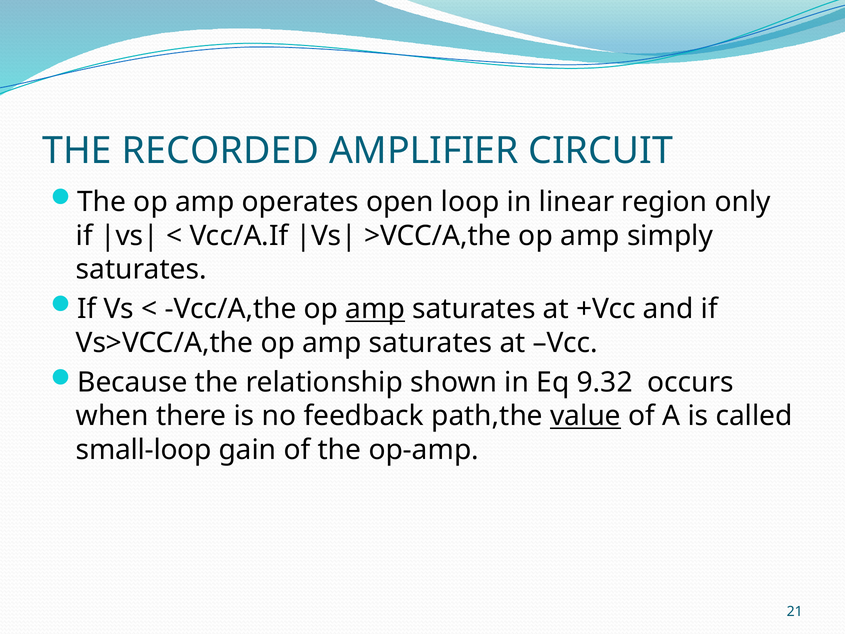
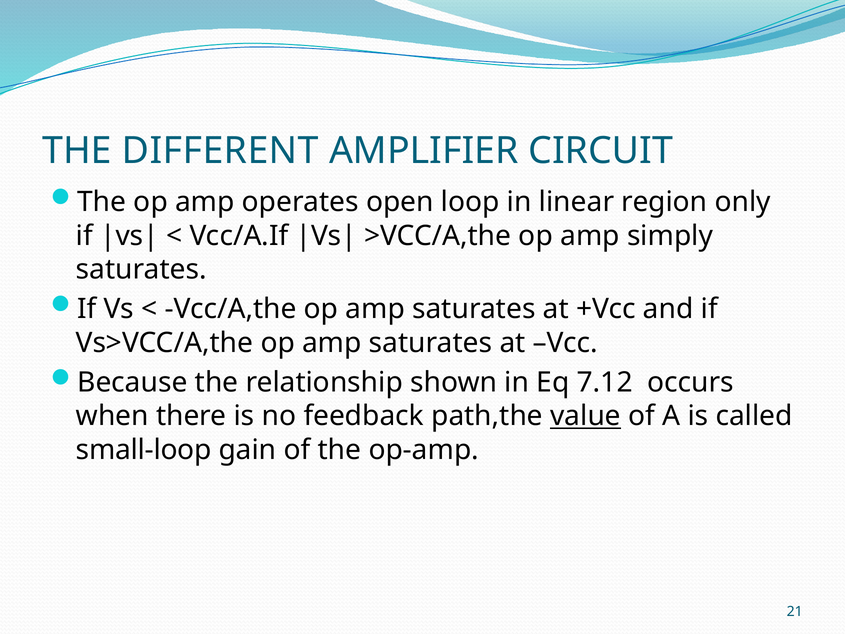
RECORDED: RECORDED -> DIFFERENT (220, 151)
amp underline: present -> none (375, 309)
9.32: 9.32 -> 7.12 (605, 382)
